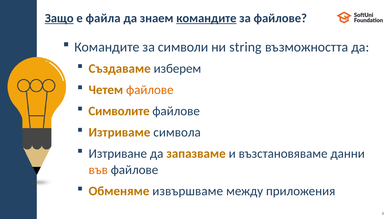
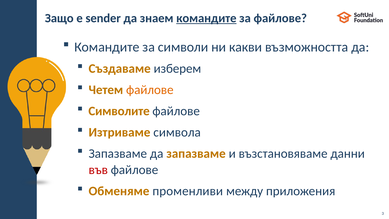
Защо underline: present -> none (59, 18)
файла: файла -> sender (103, 18)
string: string -> какви (246, 47)
Изтриване: Изтриване -> Запазваме (118, 153)
във colour: orange -> red (98, 170)
извършваме: извършваме -> променливи (188, 191)
